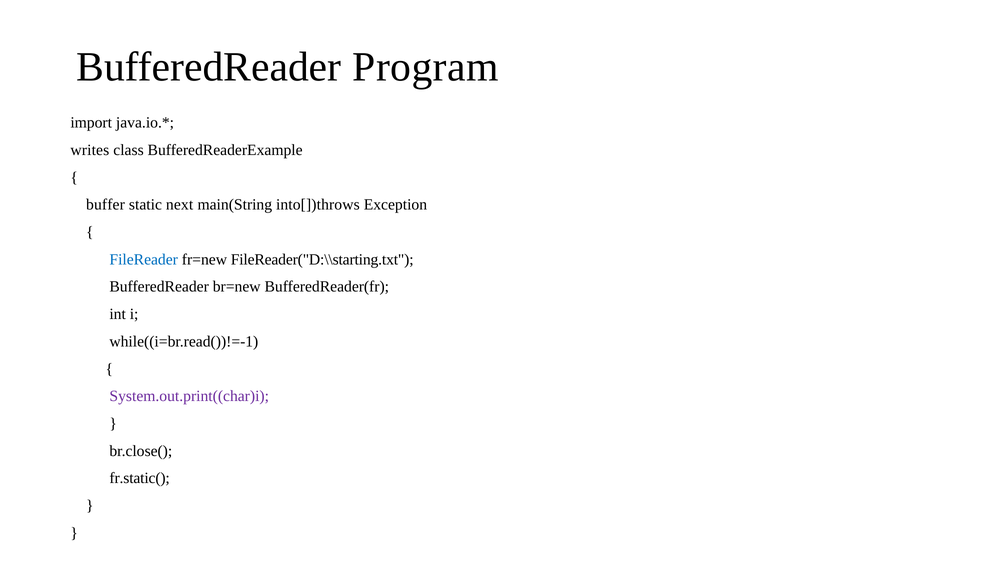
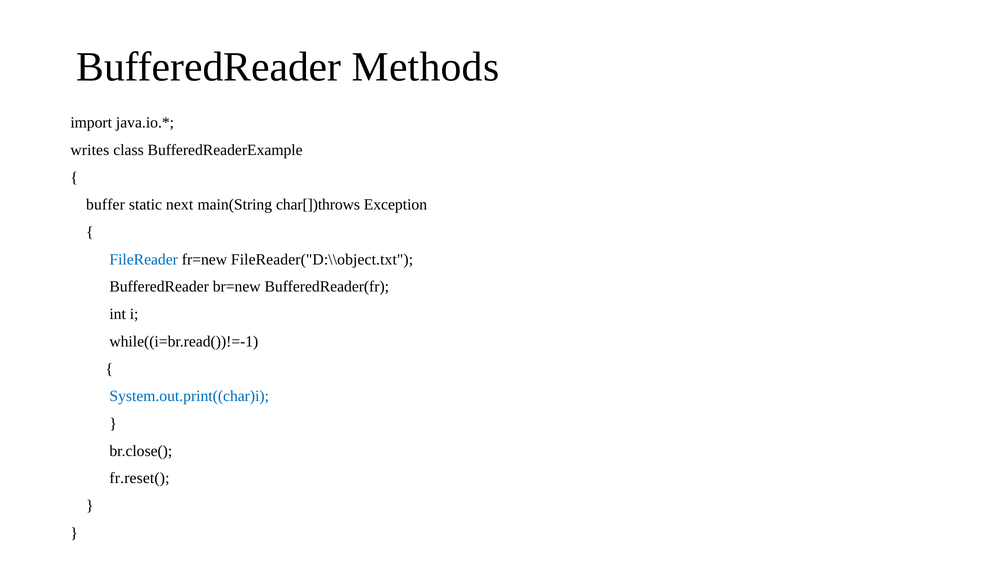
Program: Program -> Methods (425, 67)
into[])throws: into[])throws -> char[])throws (318, 205)
FileReader("D:\\starting.txt: FileReader("D:\\starting.txt -> FileReader("D:\\object.txt (322, 260)
System.out.print((char)i colour: purple -> blue (189, 396)
fr.static(: fr.static( -> fr.reset( (140, 478)
